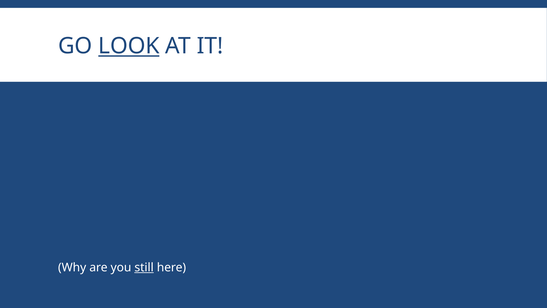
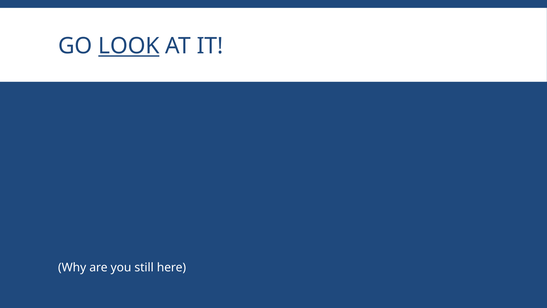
still underline: present -> none (144, 267)
